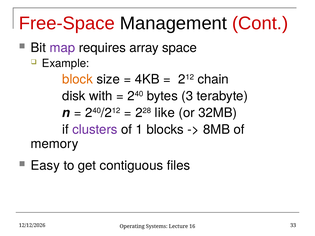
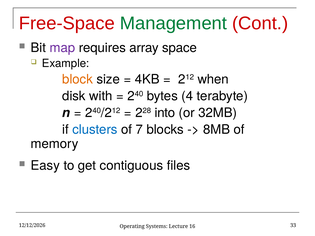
Management colour: black -> green (173, 23)
chain: chain -> when (213, 79)
3: 3 -> 4 (187, 96)
like: like -> into (165, 113)
clusters colour: purple -> blue (95, 130)
1: 1 -> 7 (139, 130)
